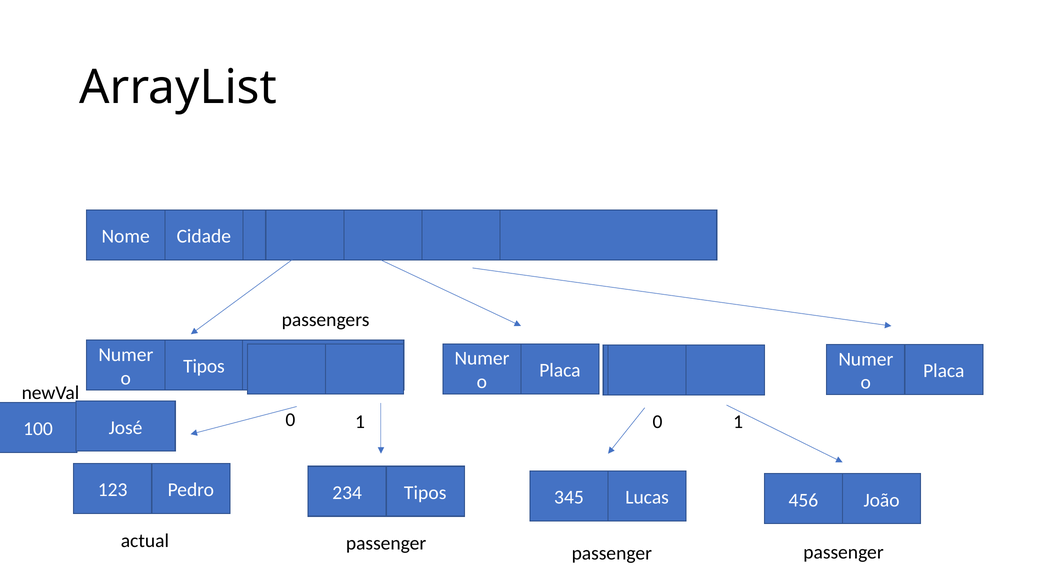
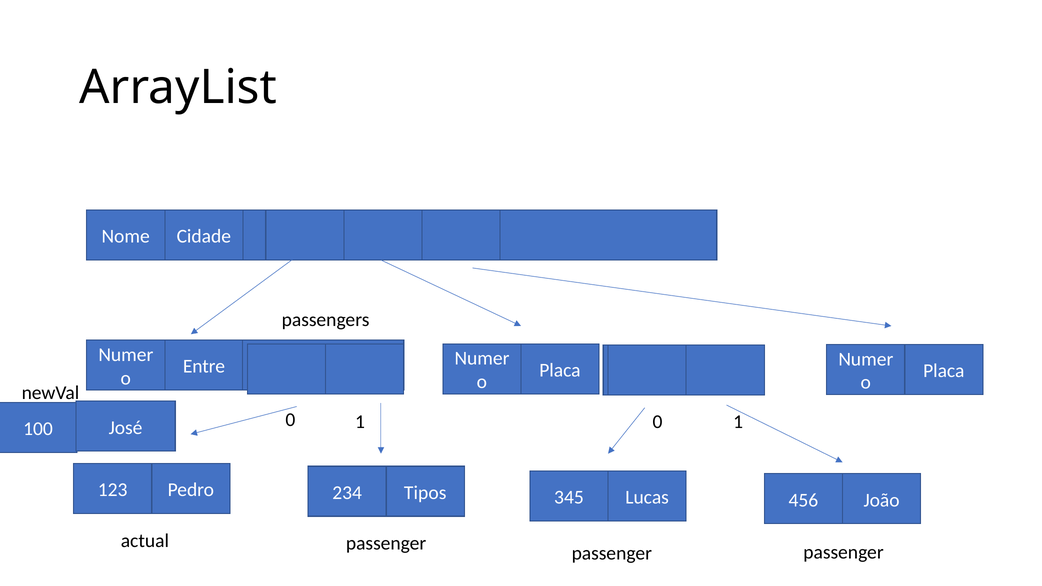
Tipos: Tipos -> Entre (204, 366)
